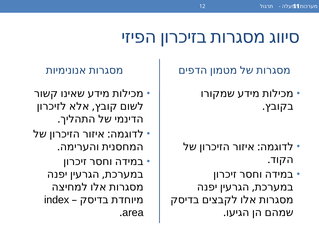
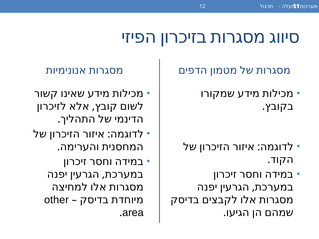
index: index -> other (56, 200)
